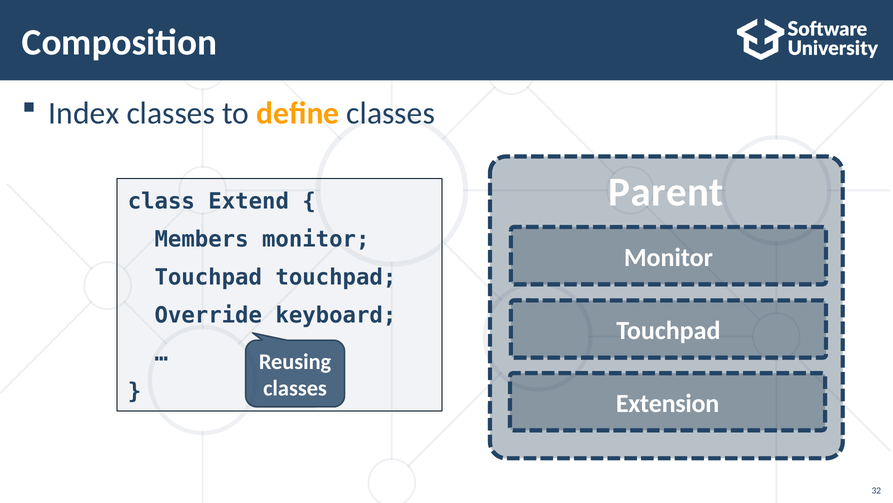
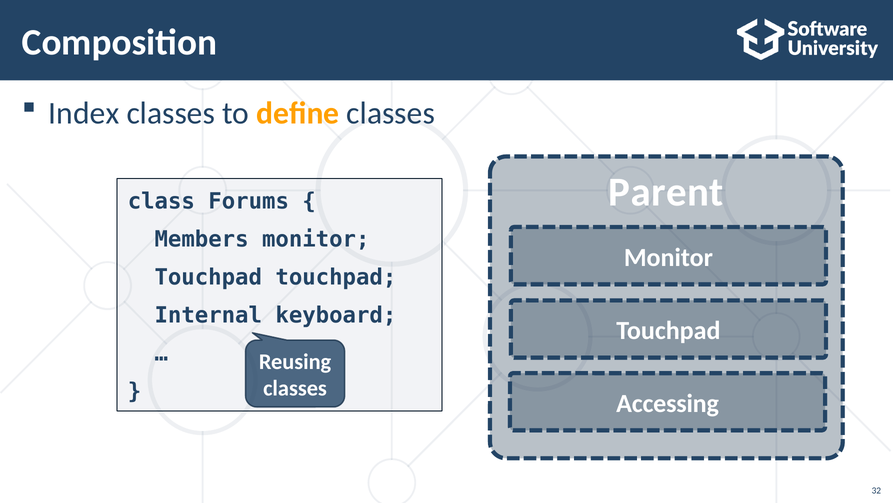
Extend: Extend -> Forums (249, 201)
Override: Override -> Internal (208, 315)
Extension: Extension -> Accessing (668, 403)
